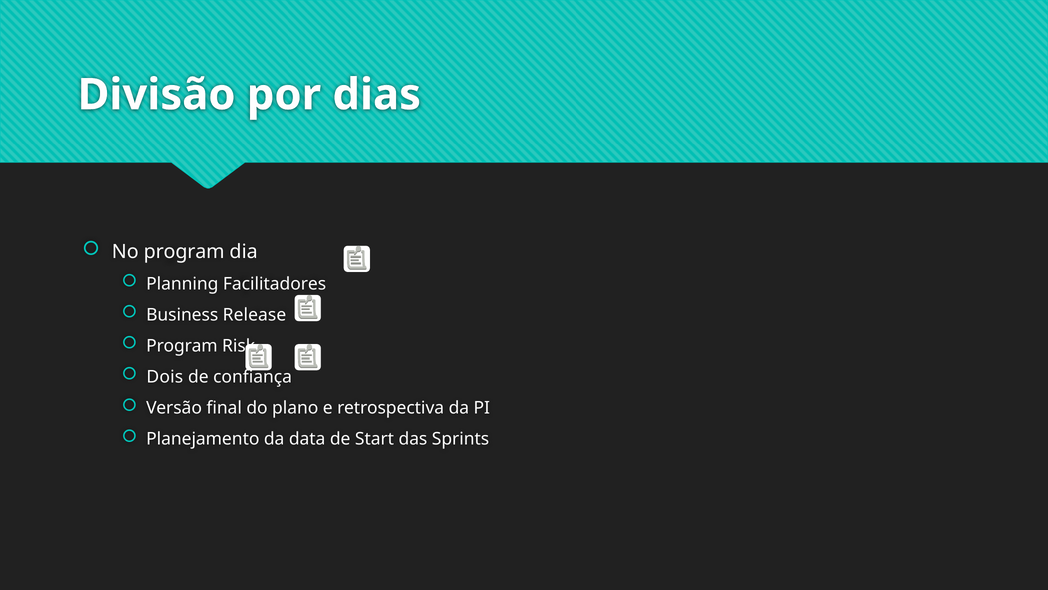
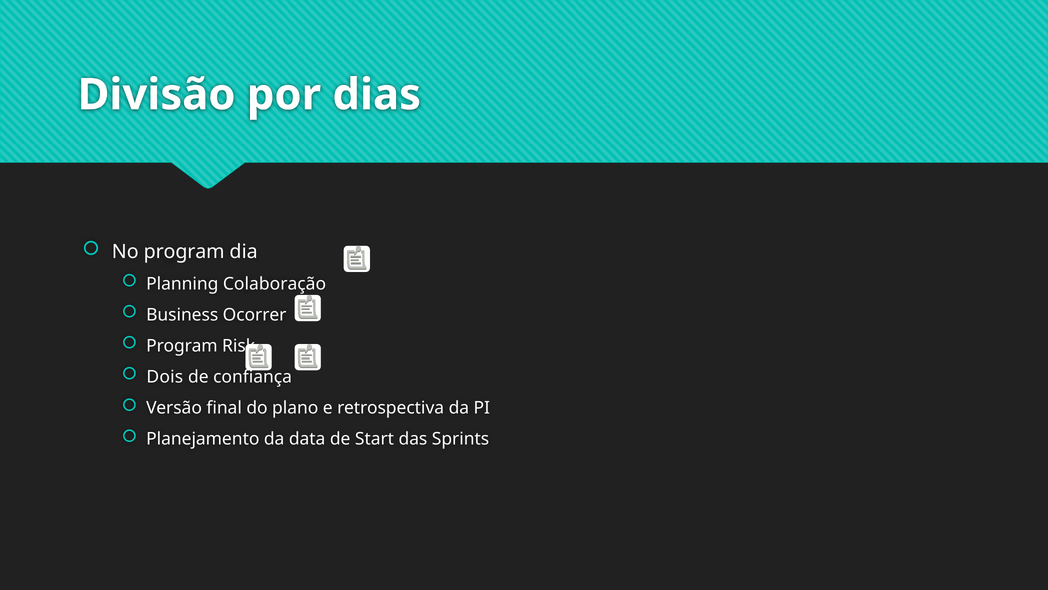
Facilitadores: Facilitadores -> Colaboração (275, 284)
Release: Release -> Ocorrer (255, 315)
